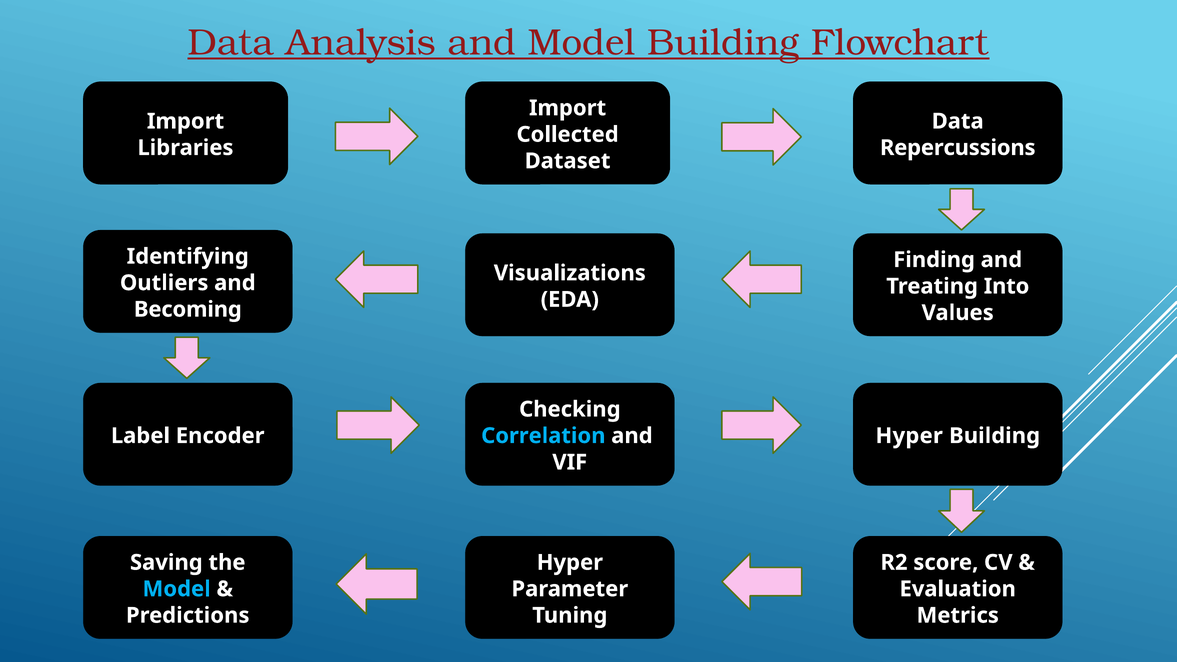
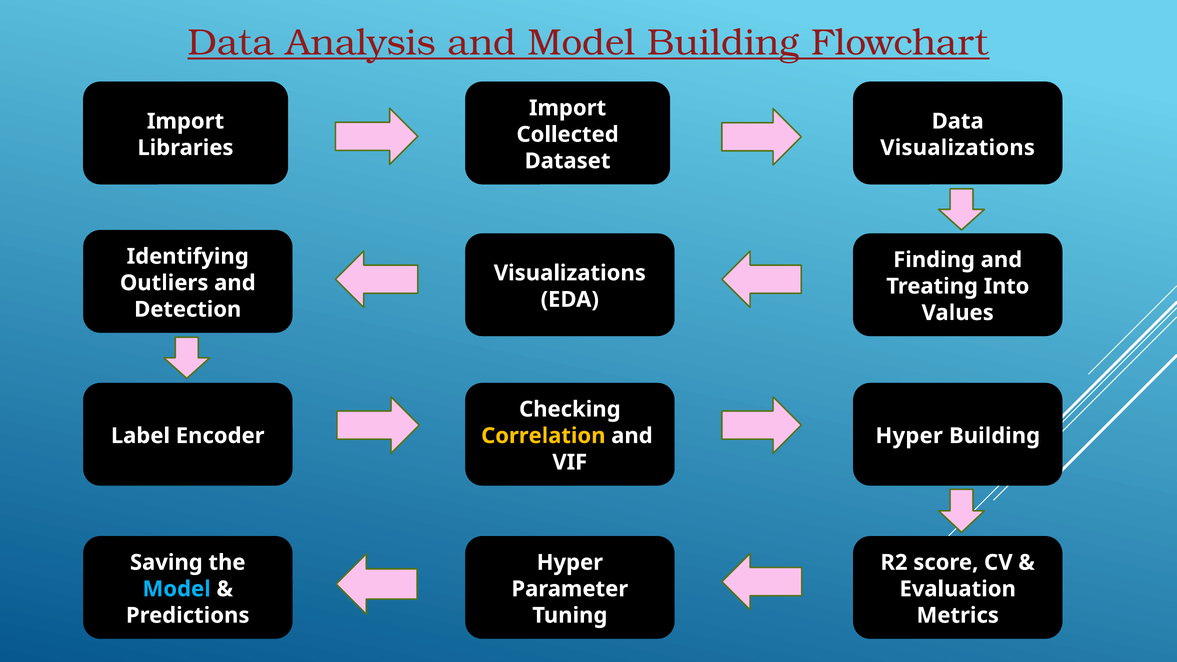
Repercussions: Repercussions -> Visualizations (958, 148)
Becoming: Becoming -> Detection (188, 309)
Correlation colour: light blue -> yellow (543, 436)
